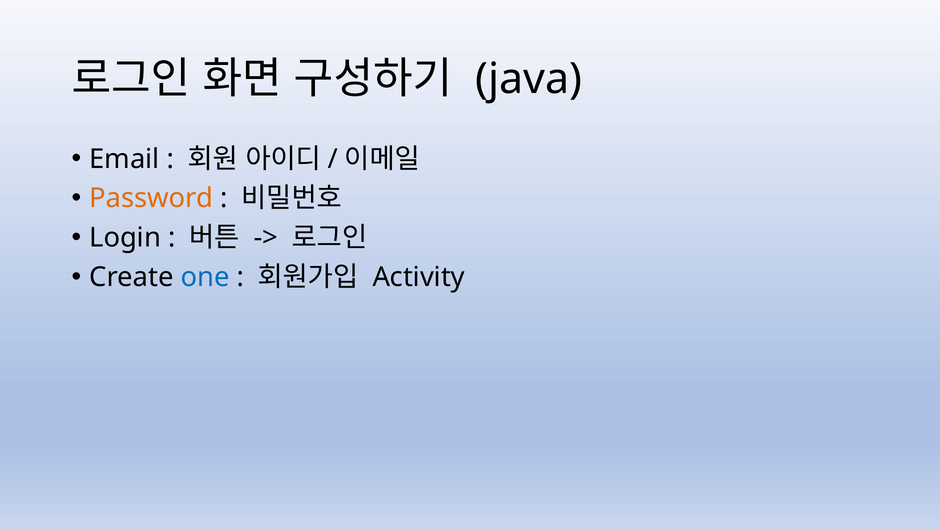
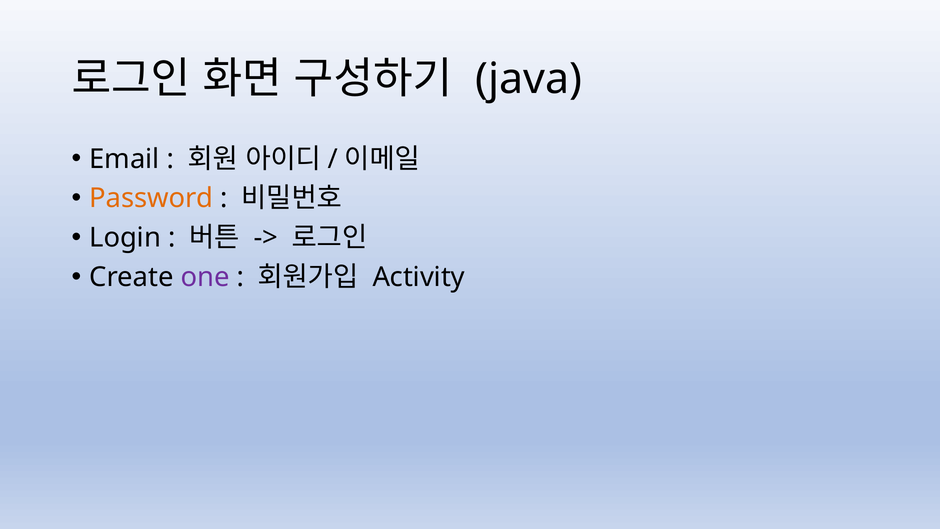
one colour: blue -> purple (205, 277)
